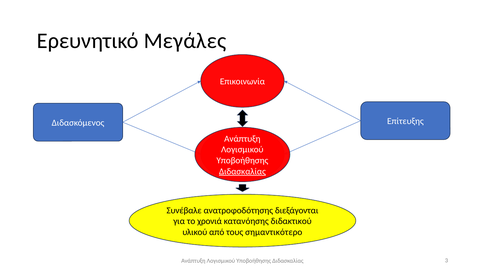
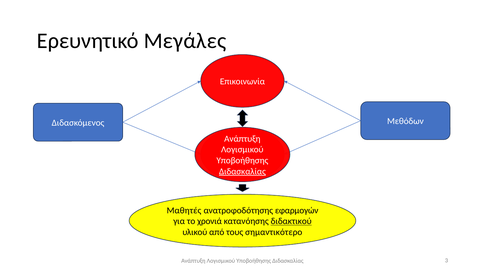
Επίτευξης: Επίτευξης -> Μεθόδων (405, 121)
Συνέβαλε: Συνέβαλε -> Μαθητές (184, 210)
διεξάγονται: διεξάγονται -> εφαρμογών (297, 210)
διδακτικού underline: none -> present (291, 221)
